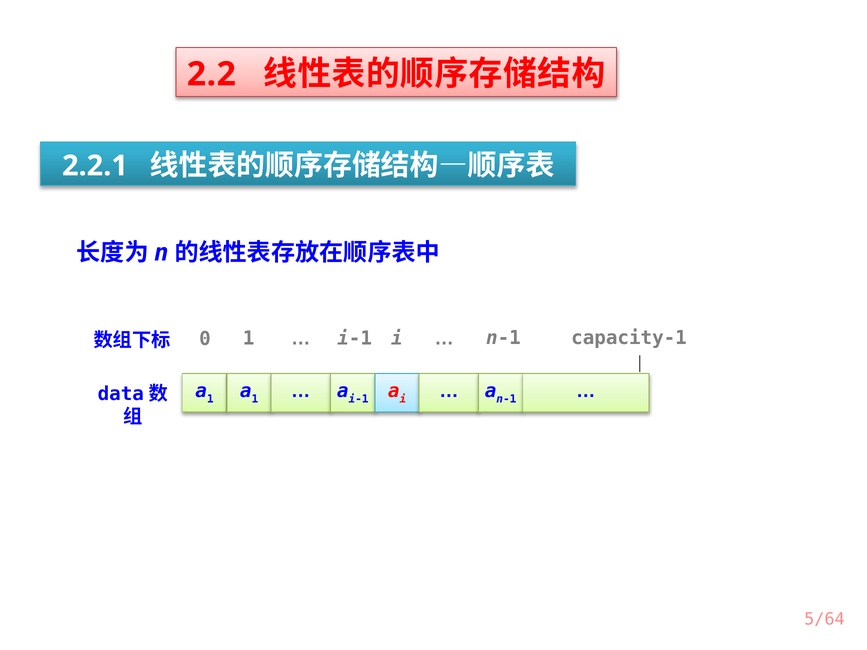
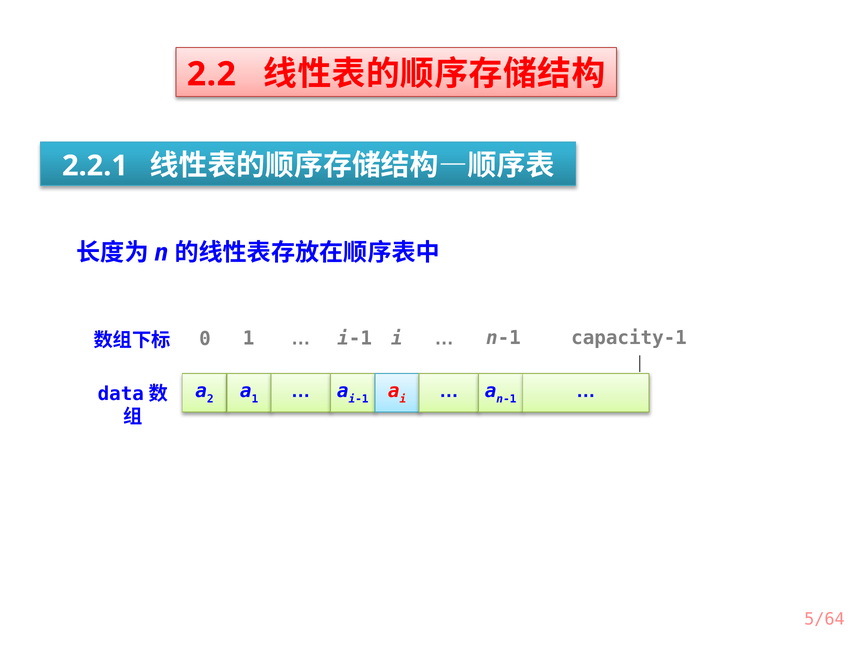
1: 1 -> 2 (210, 399)
